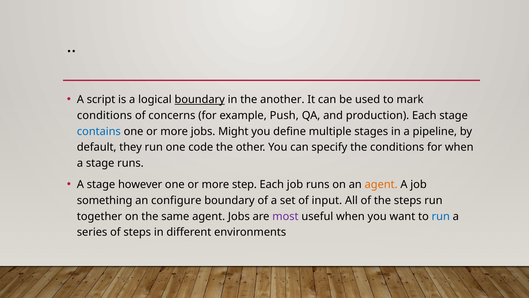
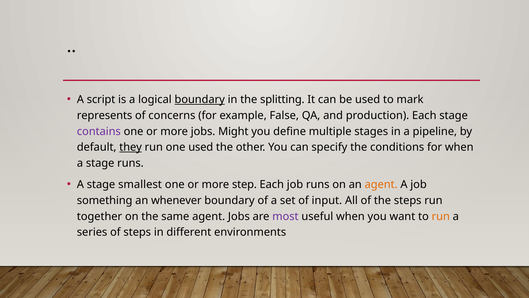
another: another -> splitting (282, 99)
conditions: conditions -> represents (105, 115)
Push: Push -> False (284, 115)
contains colour: blue -> purple (99, 131)
they underline: none -> present (131, 147)
one code: code -> used (201, 147)
however: however -> smallest (140, 184)
configure: configure -> whenever (176, 200)
run colour: blue -> orange (441, 216)
